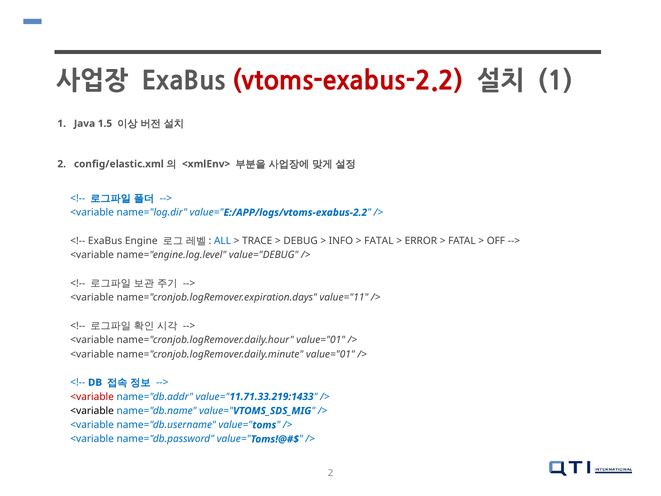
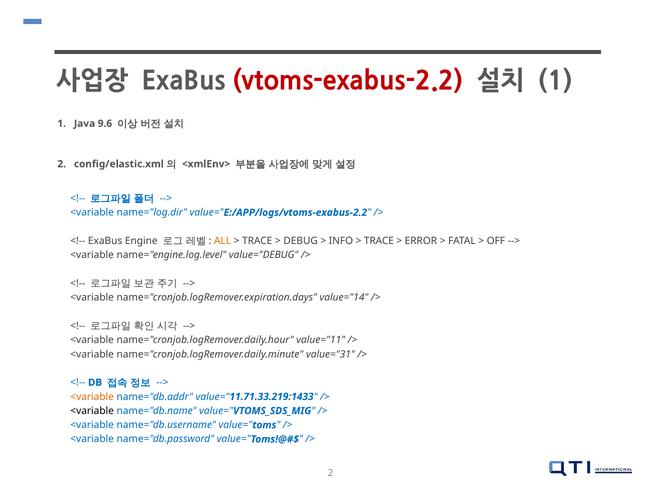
1.5: 1.5 -> 9.6 (105, 123)
ALL colour: blue -> orange (223, 241)
FATAL: FATAL -> TRACE (379, 241)
value="11: value="11 -> value="14 (344, 297)
name="cronjob.logRemover.daily.hour value="01: value="01 -> value="11 (321, 340)
name="cronjob.logRemover.daily.minute value="01: value="01 -> value="31 (330, 354)
<variable colour: red -> orange (92, 396)
